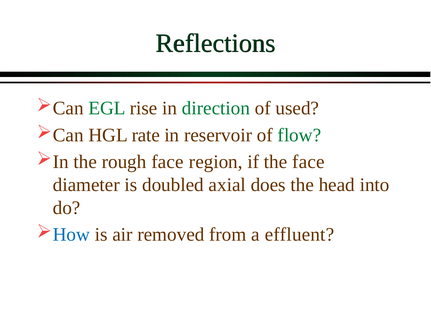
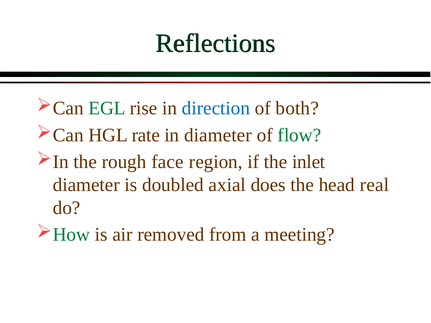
direction colour: green -> blue (216, 108)
used: used -> both (297, 108)
in reservoir: reservoir -> diameter (218, 135)
the face: face -> inlet (309, 162)
into: into -> real (375, 185)
How colour: blue -> green (71, 235)
effluent: effluent -> meeting (300, 235)
